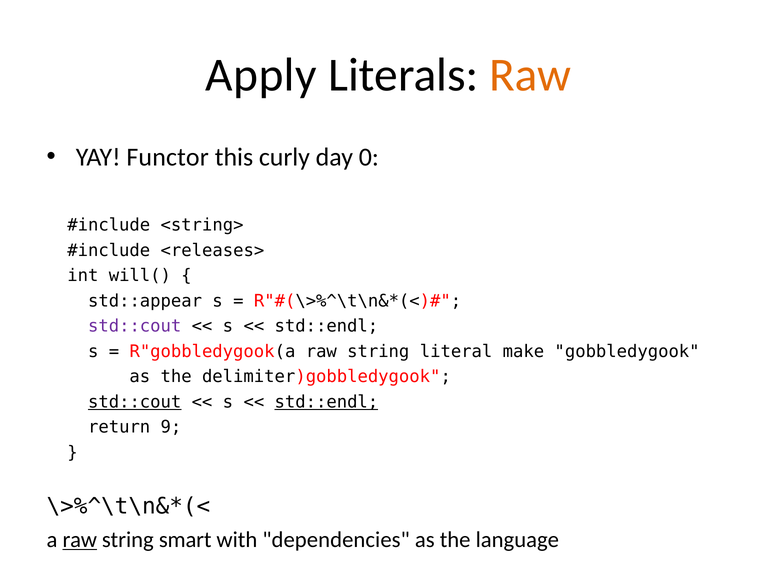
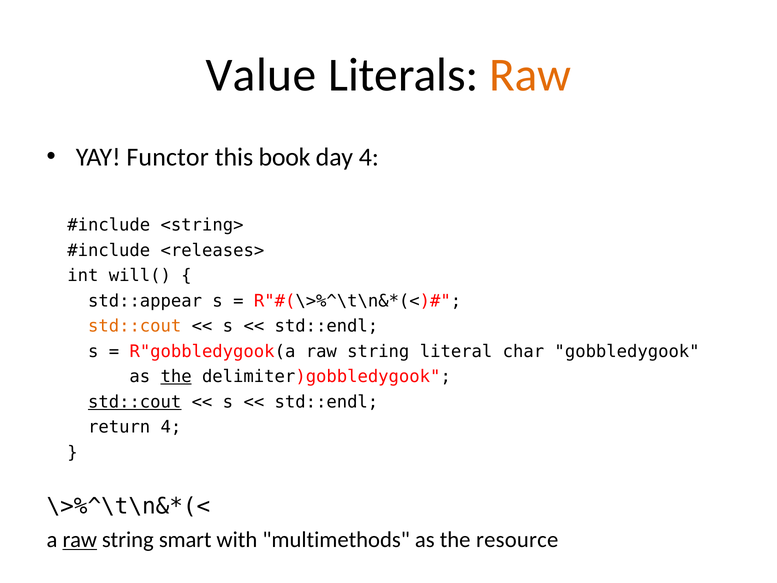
Apply: Apply -> Value (261, 75)
curly: curly -> book (285, 157)
day 0: 0 -> 4 (369, 157)
std::cout colour: purple -> orange (135, 326)
make: make -> char (523, 351)
the underline: none -> present (176, 376)
std::endl underline: present -> none (326, 402)
return 9: 9 -> 4 (171, 427)
dependencies: dependencies -> multimethods (336, 540)
language: language -> resource (517, 540)
